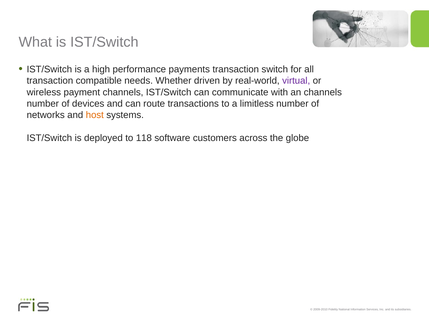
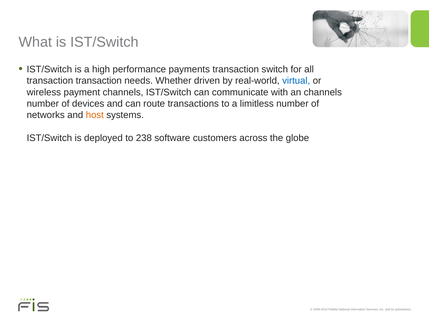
transaction compatible: compatible -> transaction (99, 81)
virtual colour: purple -> blue (296, 81)
118: 118 -> 238 (144, 138)
